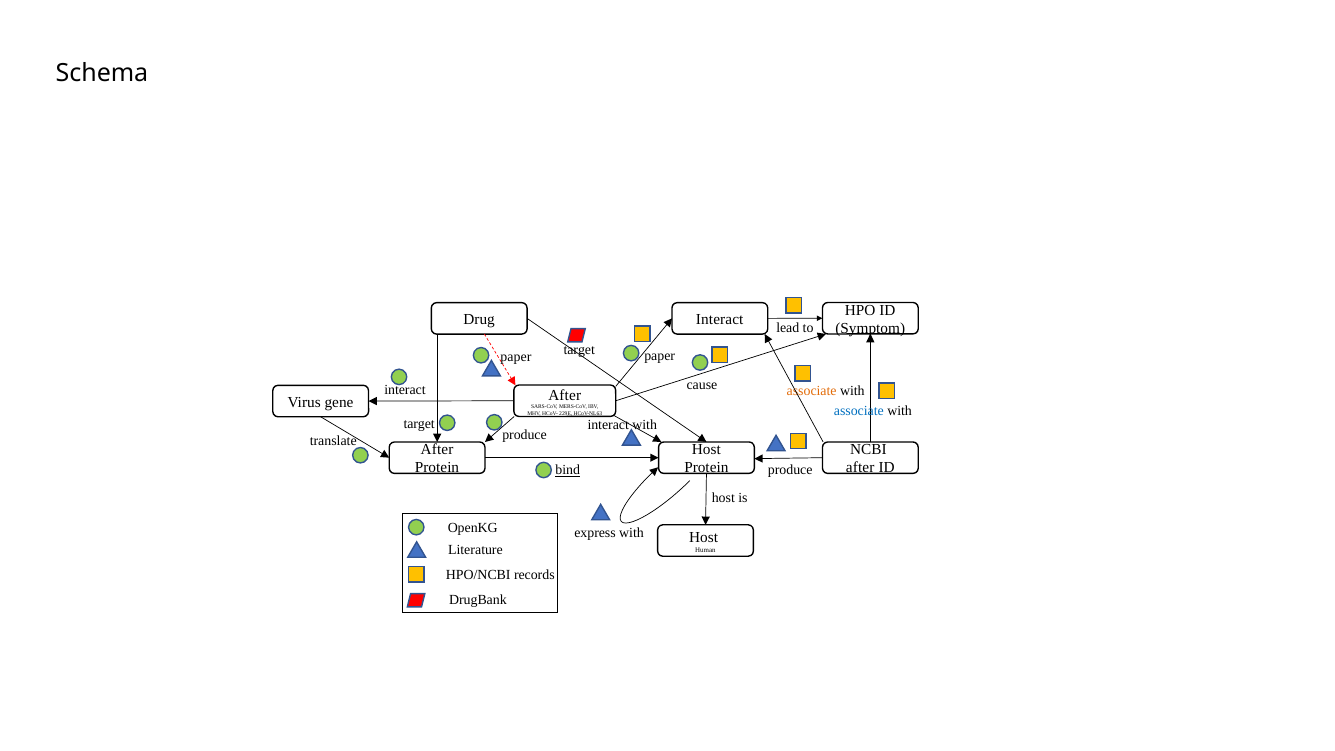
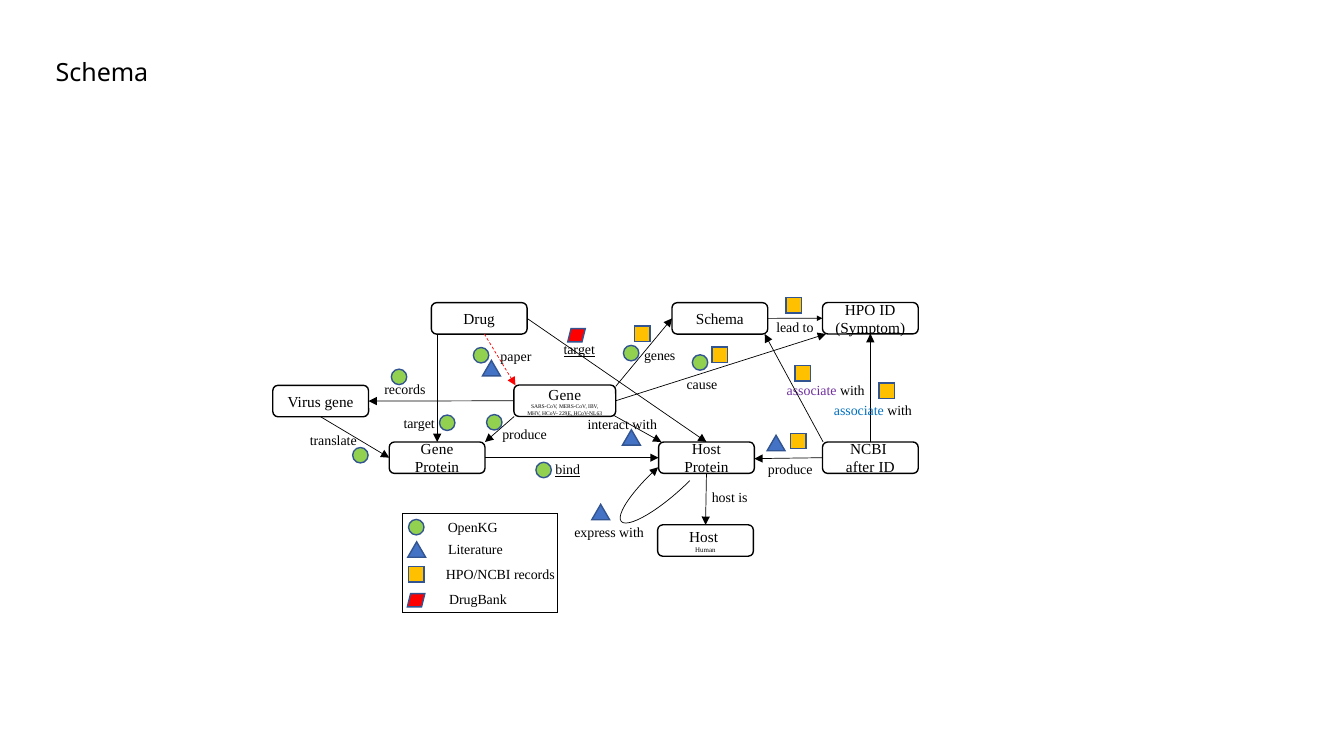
Interact: Interact -> Schema (720, 319)
target underline: none -> present (579, 350)
paper: paper -> genes (660, 356)
interact: interact -> records (405, 390)
associate colour: orange -> purple (812, 391)
After: After -> Gene (565, 395)
After: After -> Gene (437, 449)
